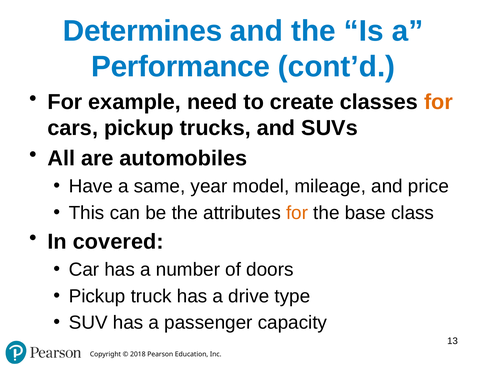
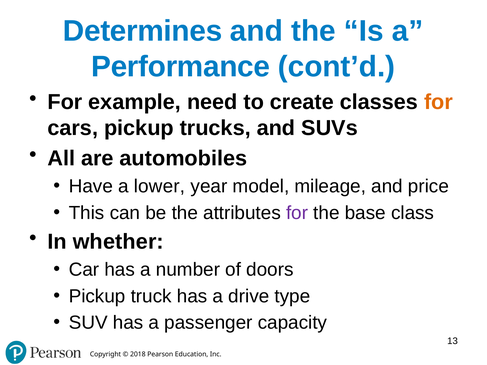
same: same -> lower (160, 186)
for colour: orange -> purple (297, 213)
covered: covered -> whether (118, 242)
